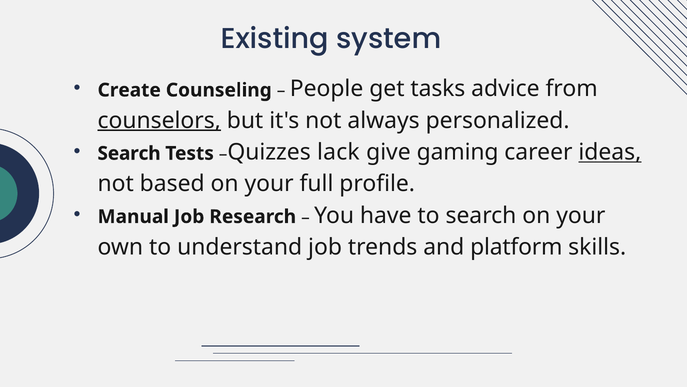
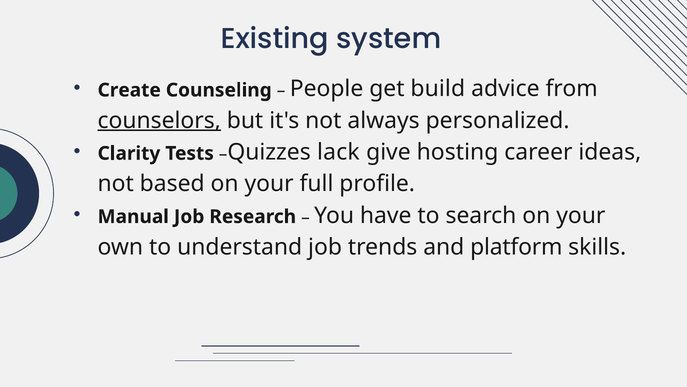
tasks: tasks -> build (438, 89)
Search: Search -> Clarity (129, 153)
gaming: gaming -> hosting (458, 152)
ideas underline: present -> none (610, 152)
